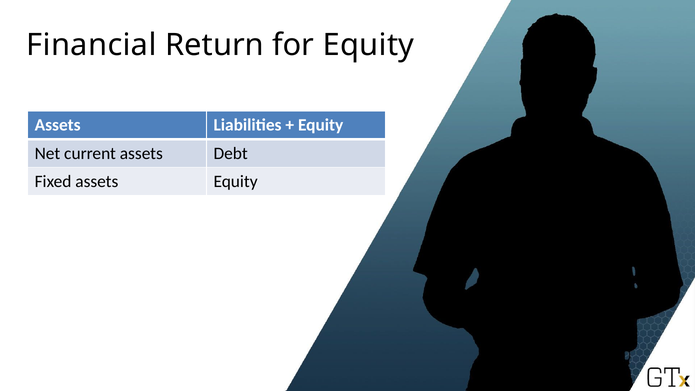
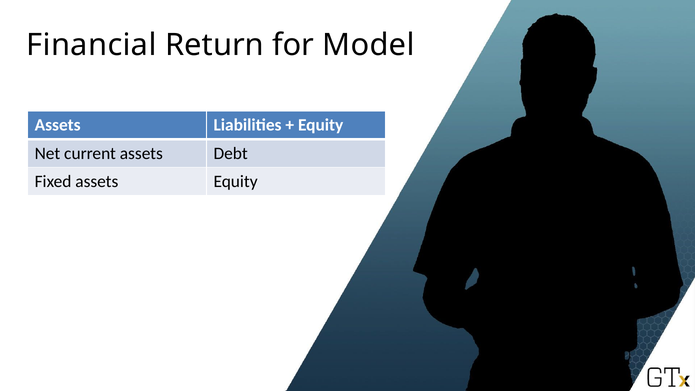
for Equity: Equity -> Model (368, 45)
